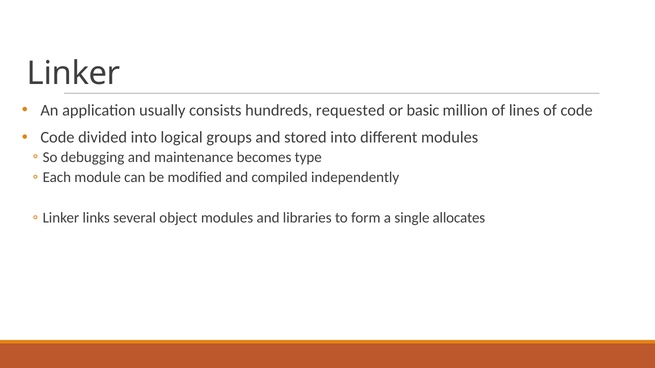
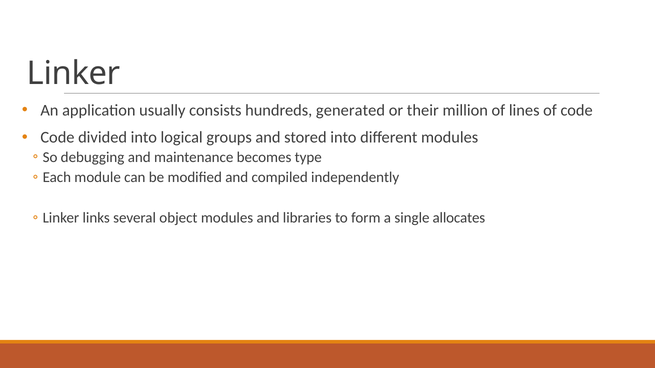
requested: requested -> generated (351, 110)
basic: basic -> their (423, 110)
